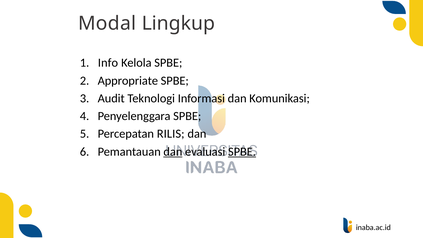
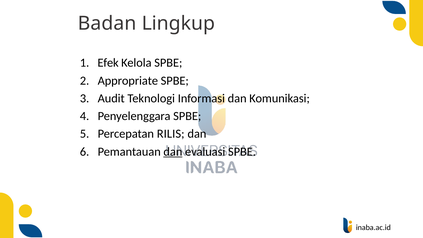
Modal: Modal -> Badan (107, 23)
Info: Info -> Efek (108, 63)
SPBE underline: present -> none (242, 152)
